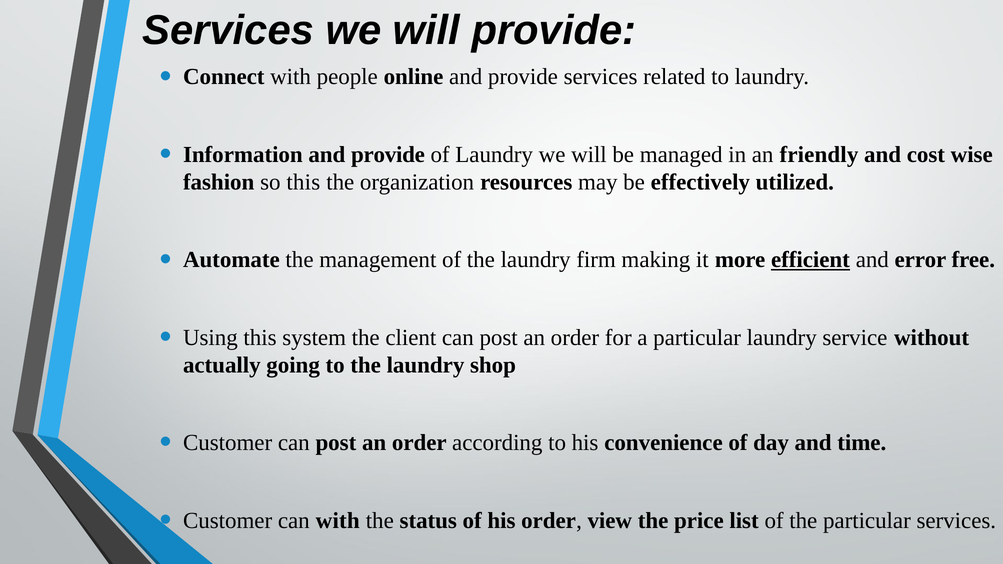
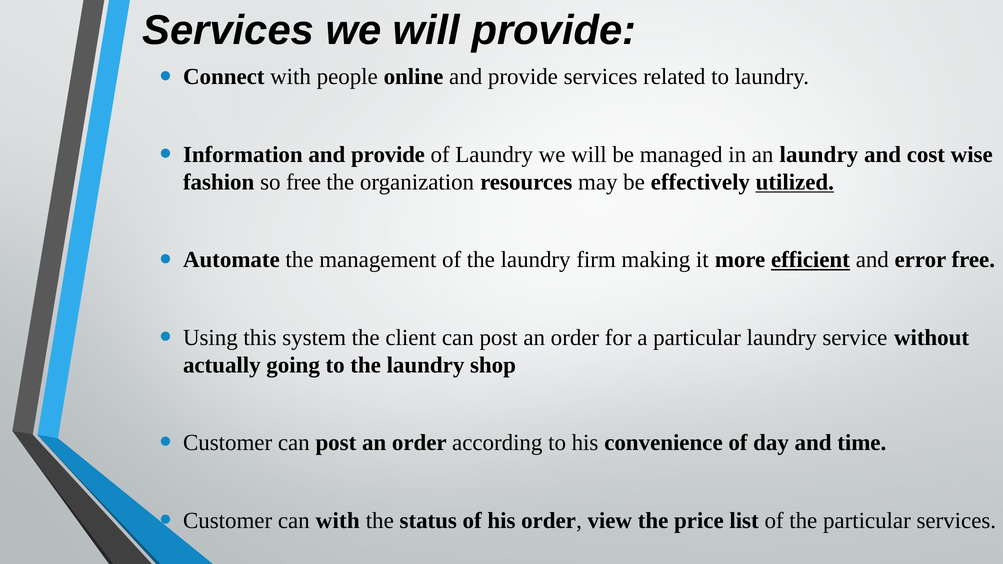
an friendly: friendly -> laundry (819, 155)
so this: this -> free (304, 182)
utilized underline: none -> present (795, 182)
